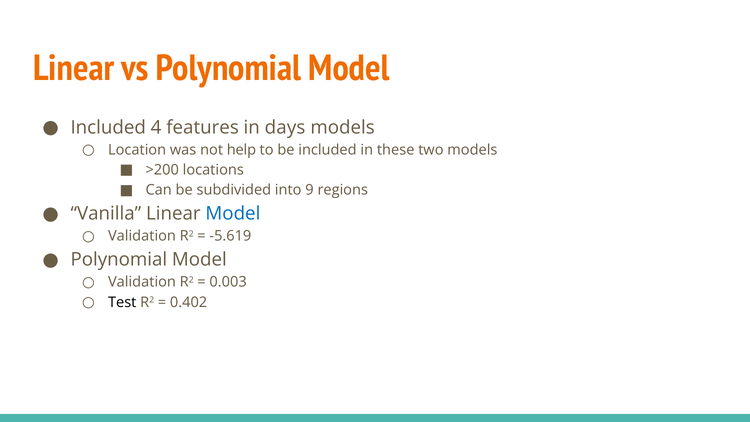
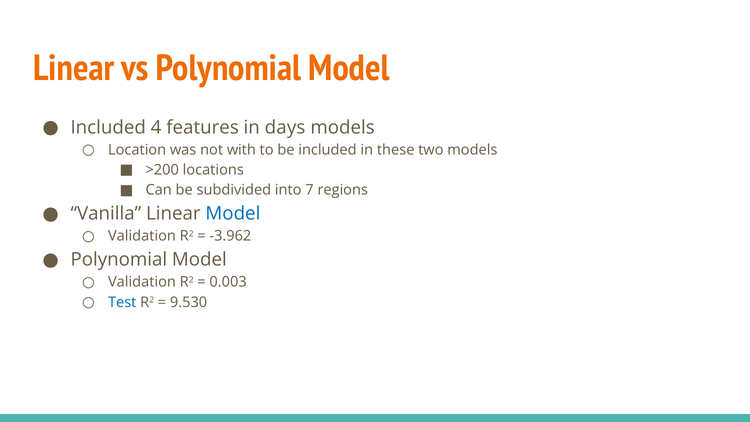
help: help -> with (241, 150)
9: 9 -> 7 (309, 190)
-5.619: -5.619 -> -3.962 (230, 236)
Test colour: black -> blue (122, 302)
0.402: 0.402 -> 9.530 (189, 302)
